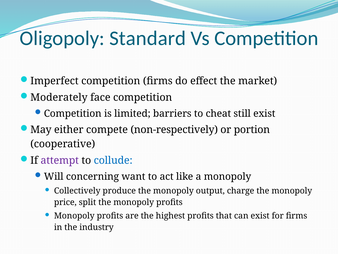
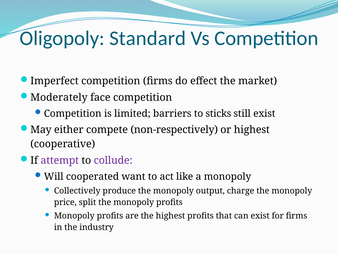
cheat: cheat -> sticks (218, 113)
or portion: portion -> highest (252, 130)
collude colour: blue -> purple (113, 160)
concerning: concerning -> cooperated (92, 176)
